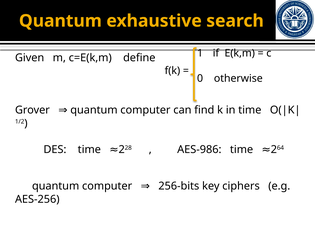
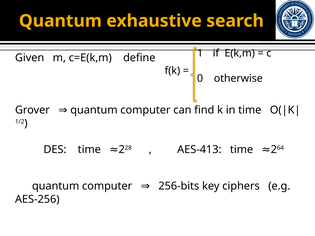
AES-986: AES-986 -> AES-413 (199, 150)
